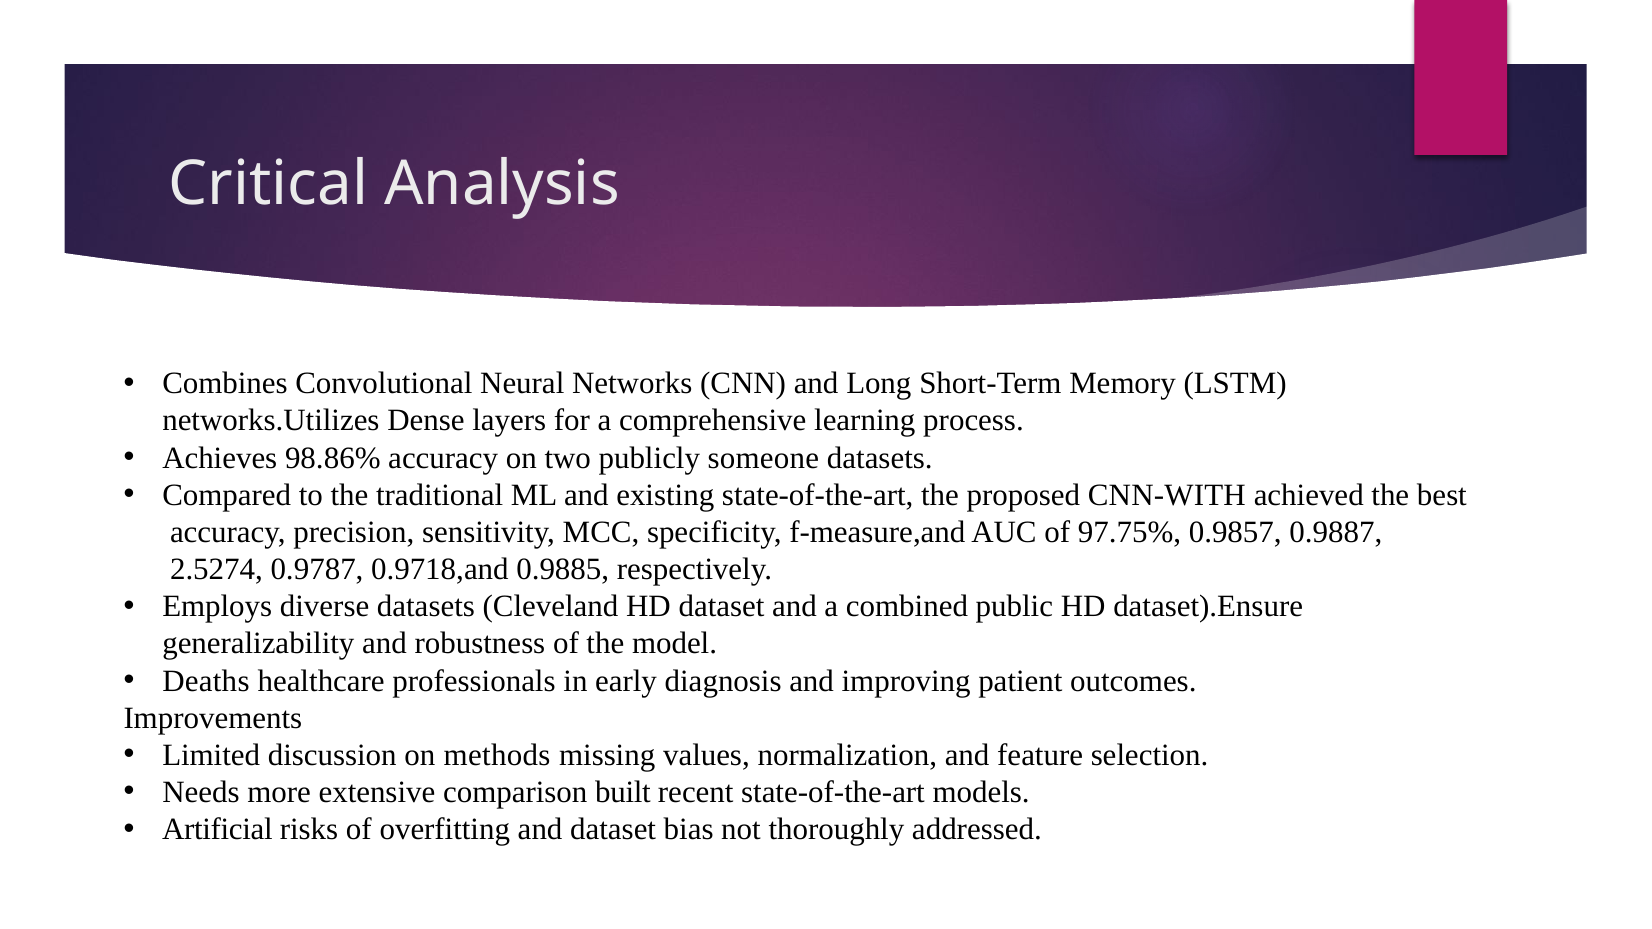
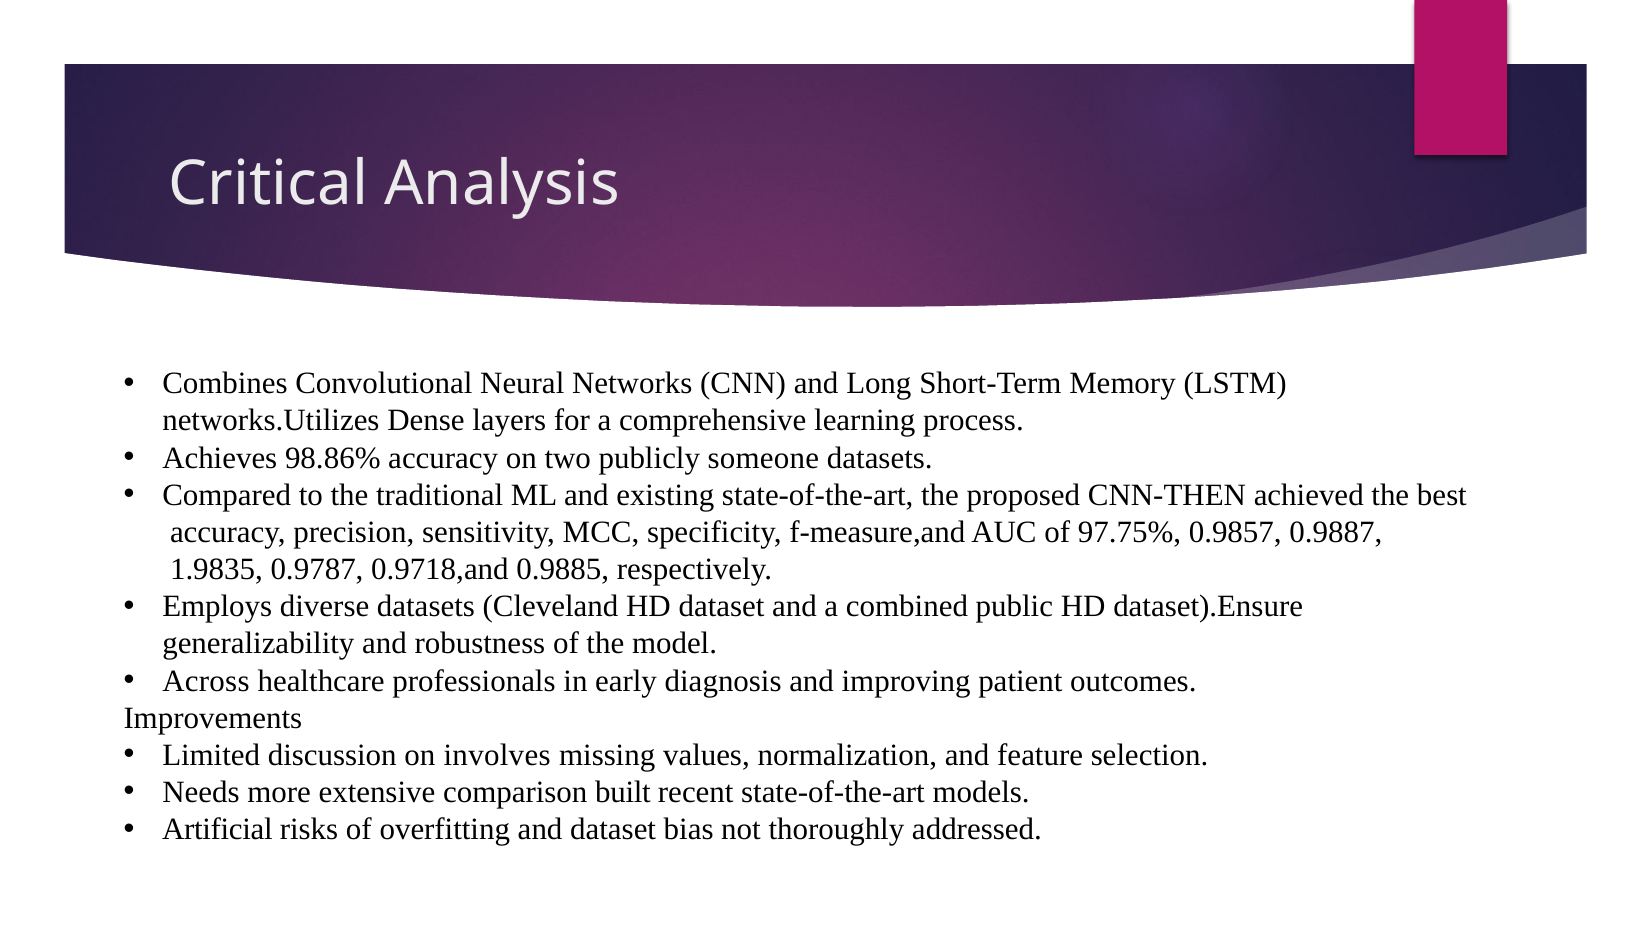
CNN-WITH: CNN-WITH -> CNN-THEN (1167, 495)
2.5274: 2.5274 -> 1.9835 (216, 569)
Deaths: Deaths -> Across (206, 681)
methods: methods -> involves (497, 755)
